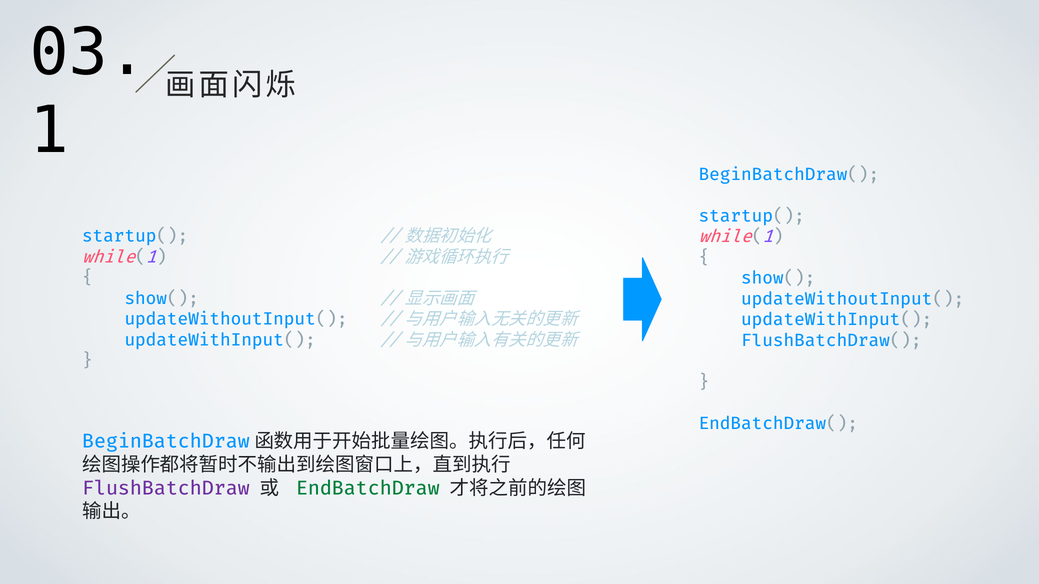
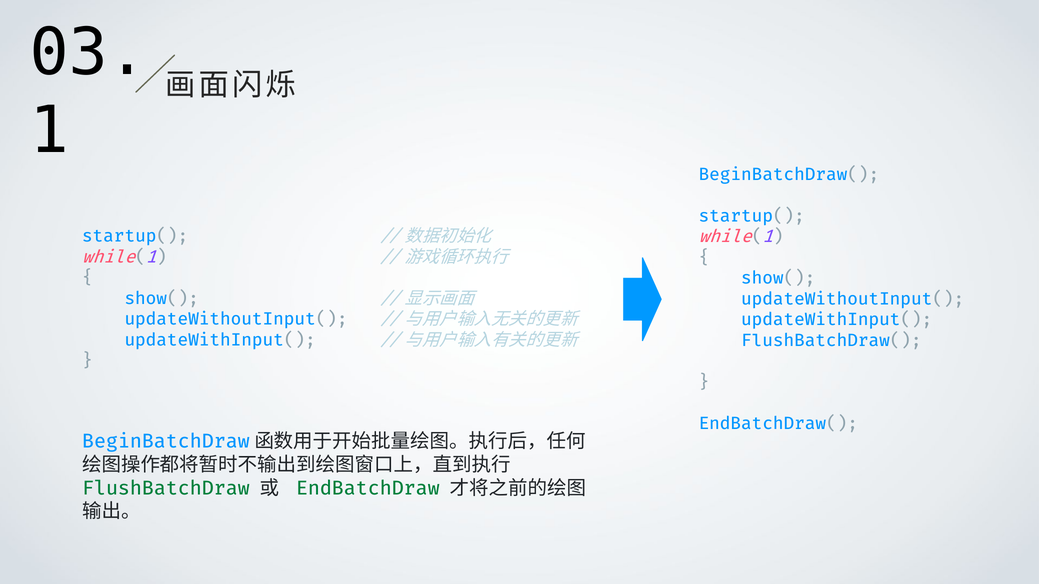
FlushBatchDraw colour: purple -> green (166, 488)
